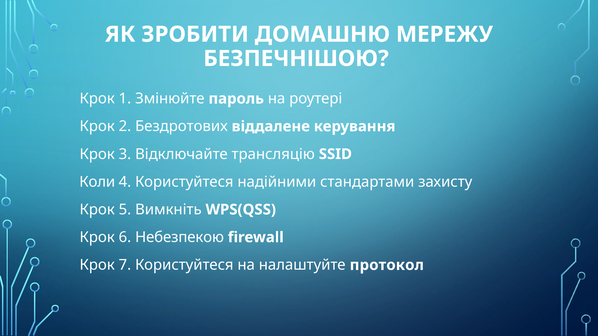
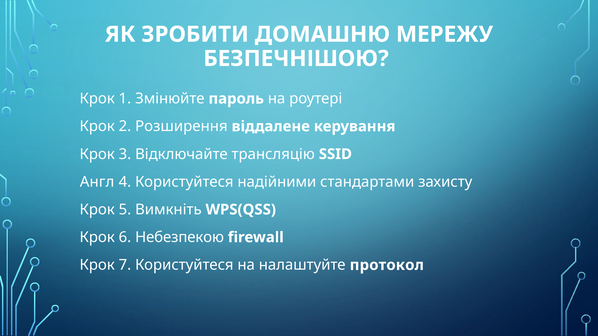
Бездротових: Бездротових -> Розширення (181, 127)
Коли: Коли -> Англ (97, 182)
